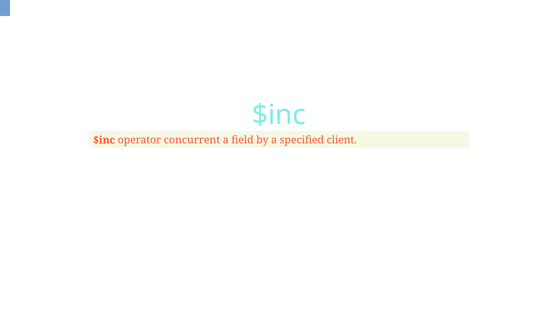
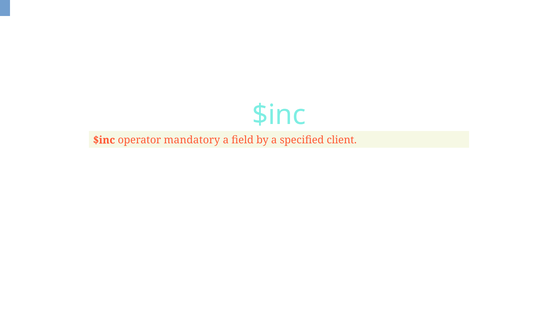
concurrent: concurrent -> mandatory (192, 140)
